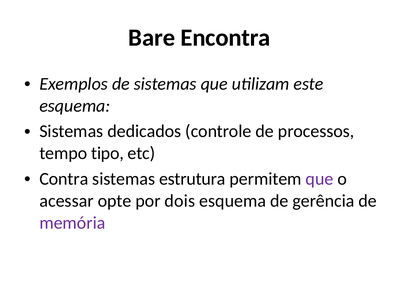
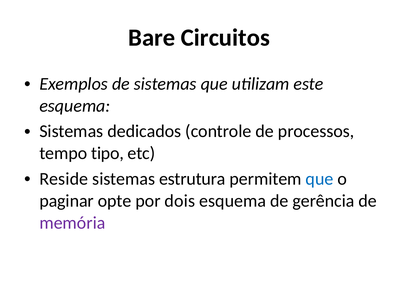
Encontra: Encontra -> Circuitos (225, 38)
Contra: Contra -> Reside (64, 179)
que colour: purple -> blue (320, 179)
acessar: acessar -> paginar (67, 201)
